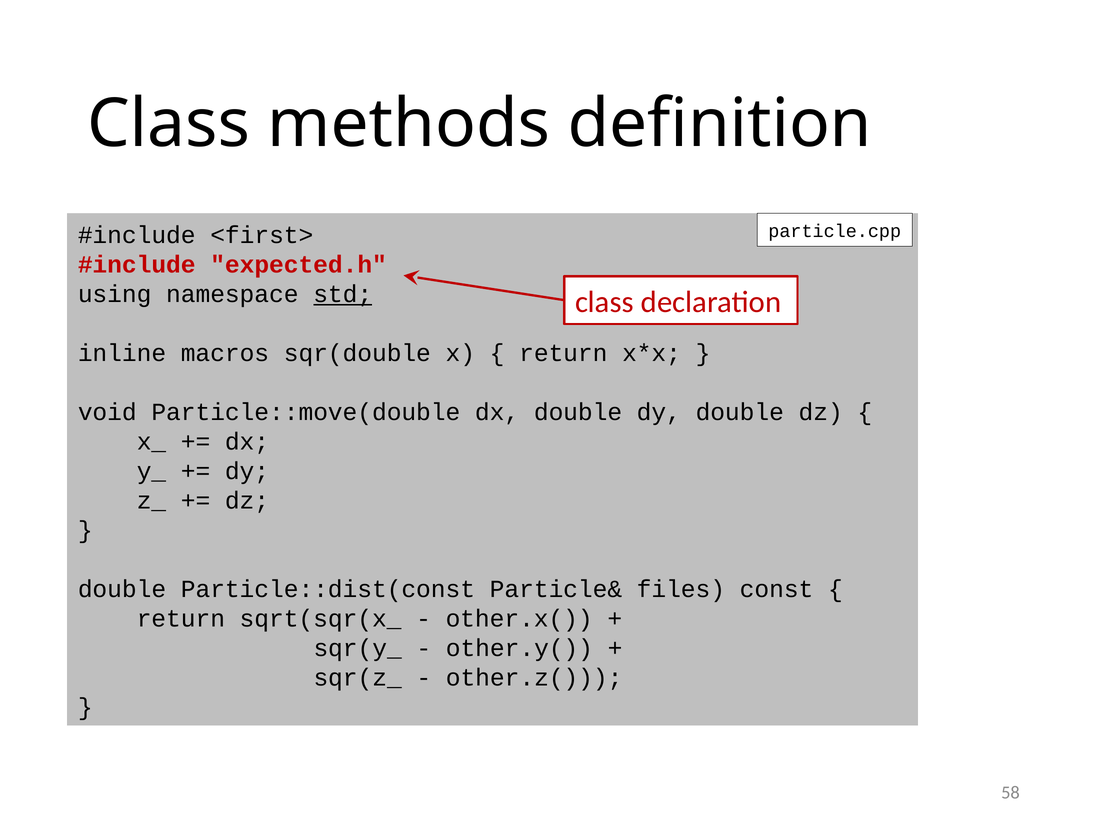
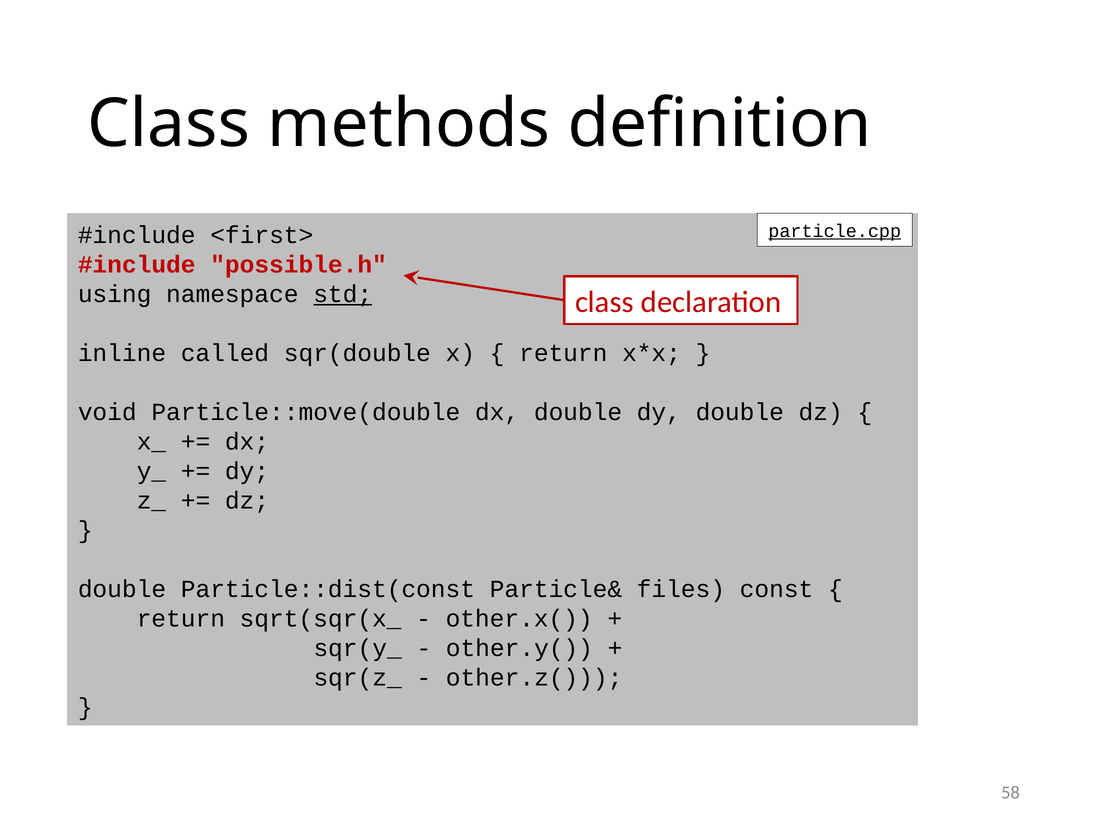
particle.cpp underline: none -> present (835, 231)
expected.h: expected.h -> possible.h (299, 265)
macros: macros -> called (225, 353)
